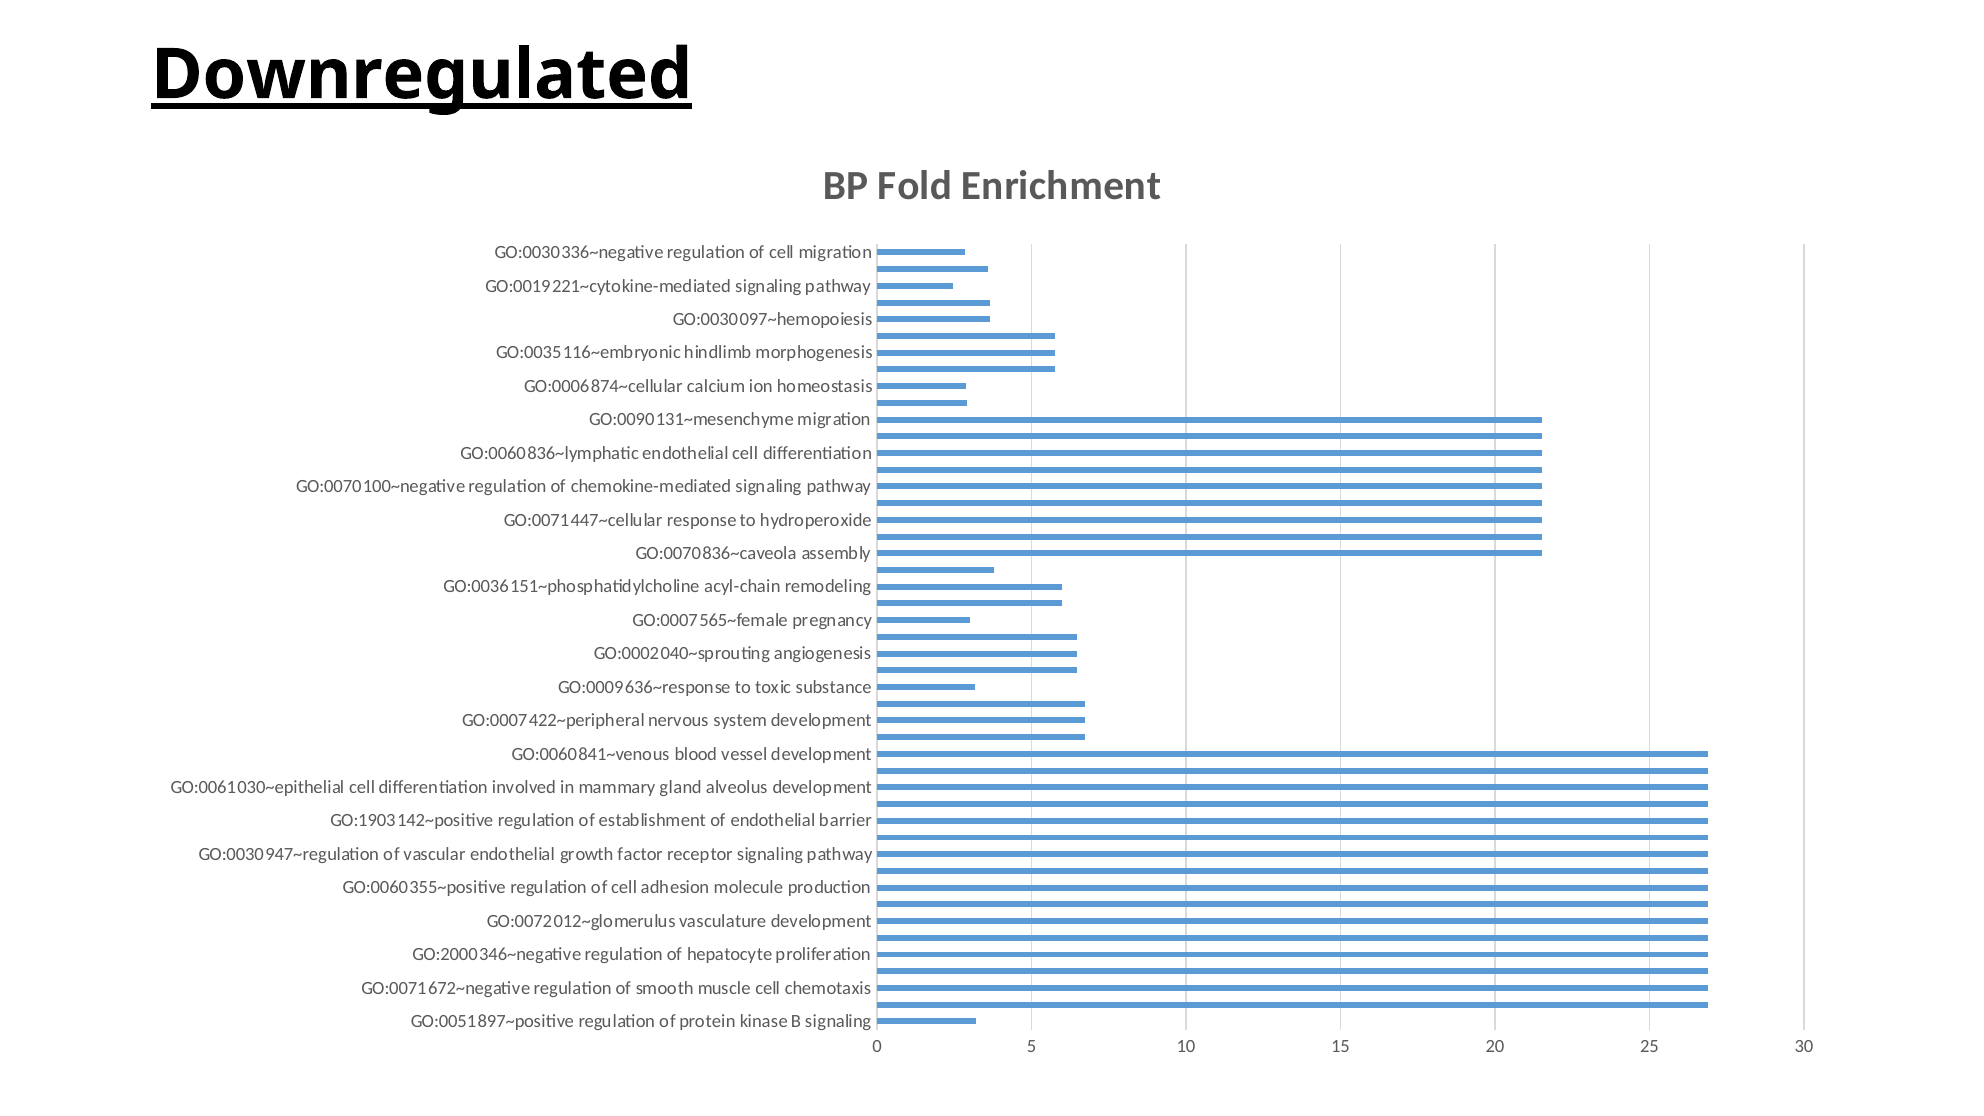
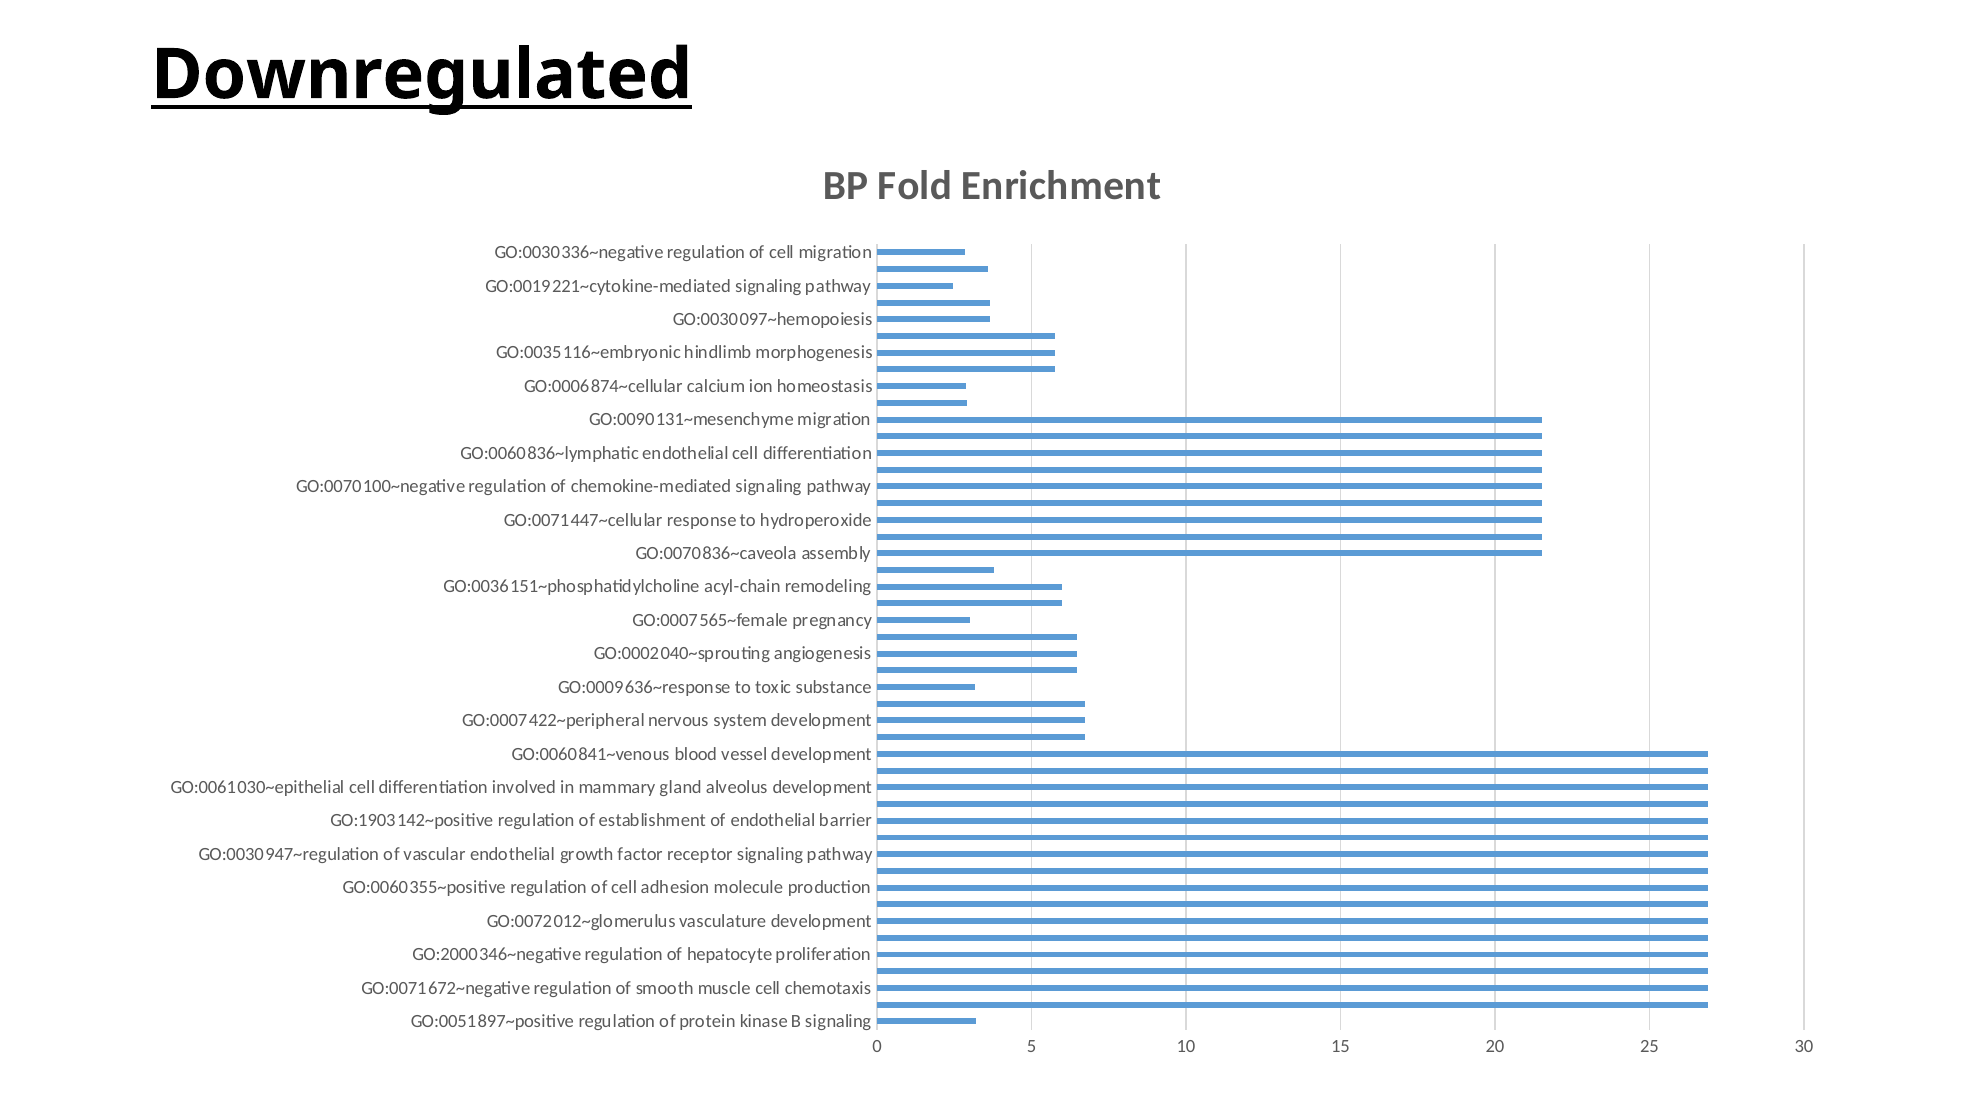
Downregulated underline: present -> none (422, 75)
